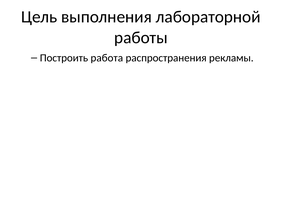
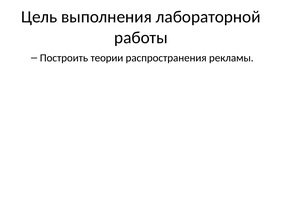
работа: работа -> теории (107, 58)
